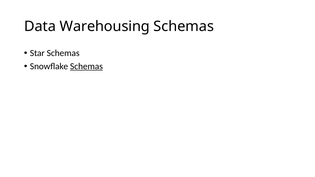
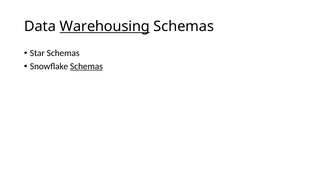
Warehousing underline: none -> present (105, 26)
